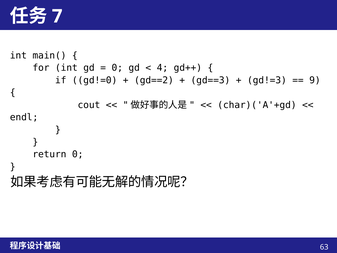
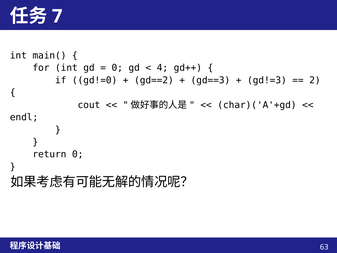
9: 9 -> 2 (315, 80)
